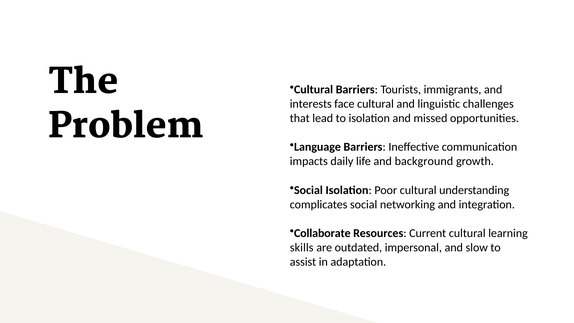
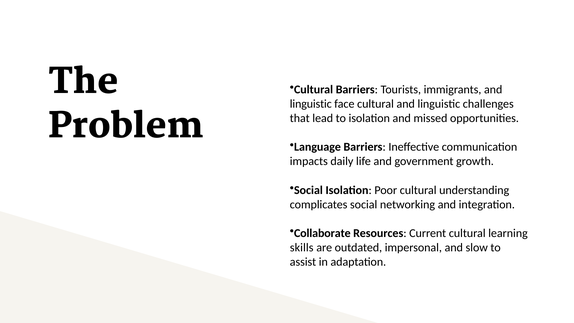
interests: interests -> linguistic (311, 104)
background: background -> government (424, 161)
